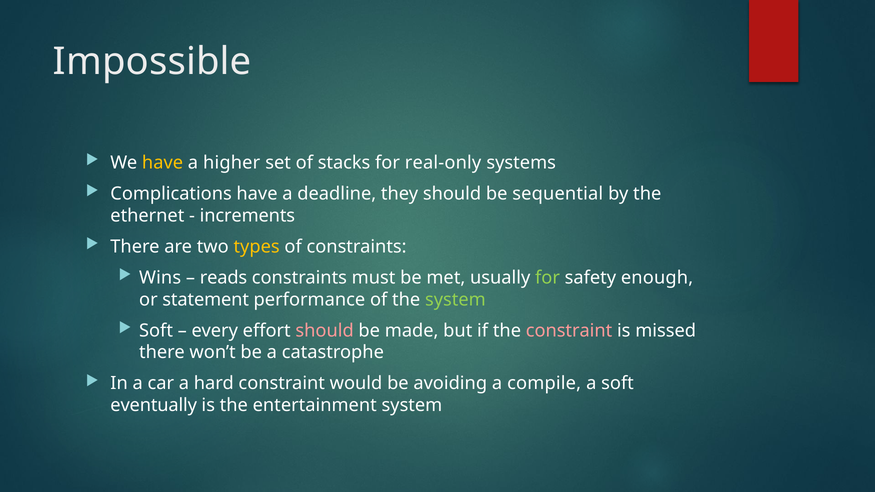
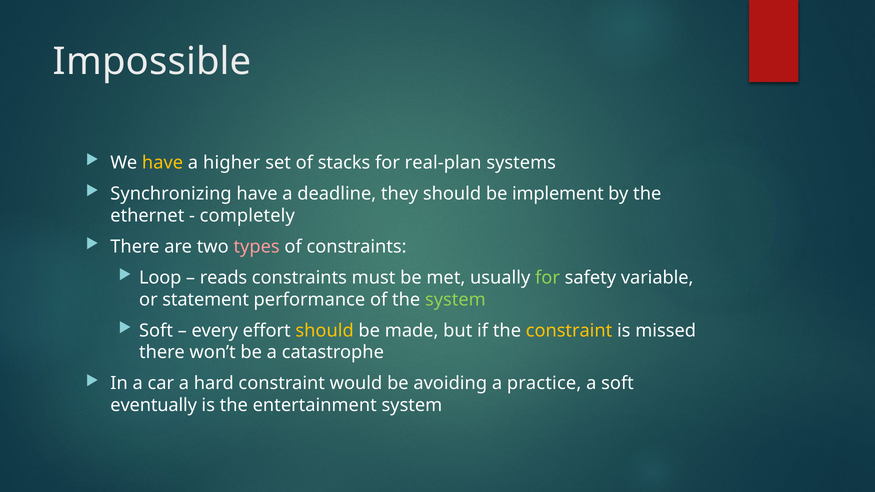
real-only: real-only -> real-plan (443, 163)
Complications: Complications -> Synchronizing (171, 194)
sequential: sequential -> implement (558, 194)
increments: increments -> completely (247, 216)
types colour: yellow -> pink (257, 247)
Wins: Wins -> Loop (160, 278)
enough: enough -> variable (657, 278)
should colour: pink -> yellow (325, 331)
constraint colour: pink -> yellow (569, 331)
compile: compile -> practice (544, 384)
